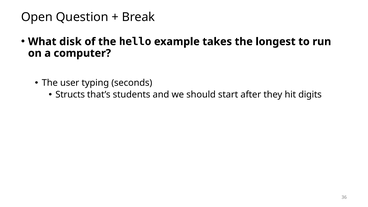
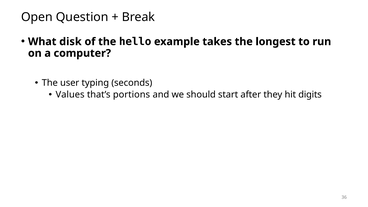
Structs: Structs -> Values (70, 95)
students: students -> portions (132, 95)
